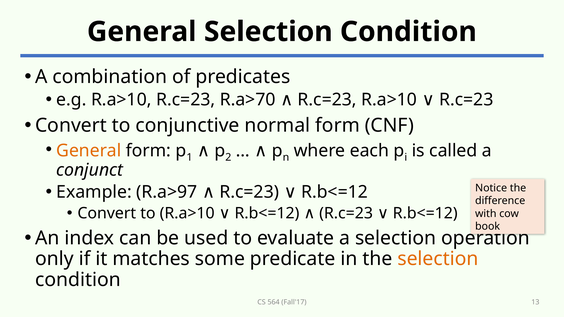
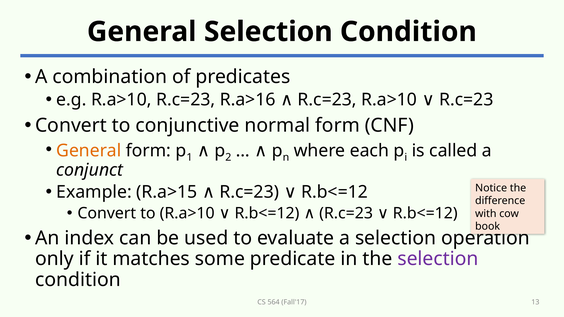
R.a>70: R.a>70 -> R.a>16 (248, 100)
R.a>97: R.a>97 -> R.a>15 (167, 192)
selection colour: orange -> purple (438, 259)
